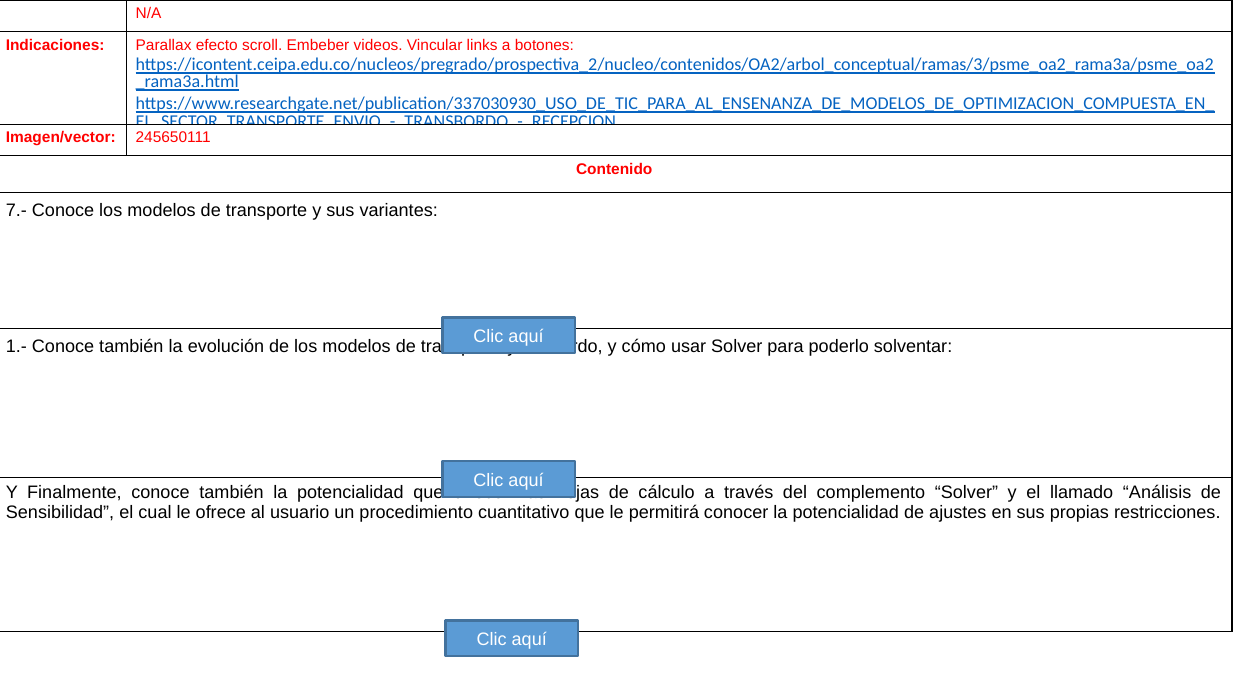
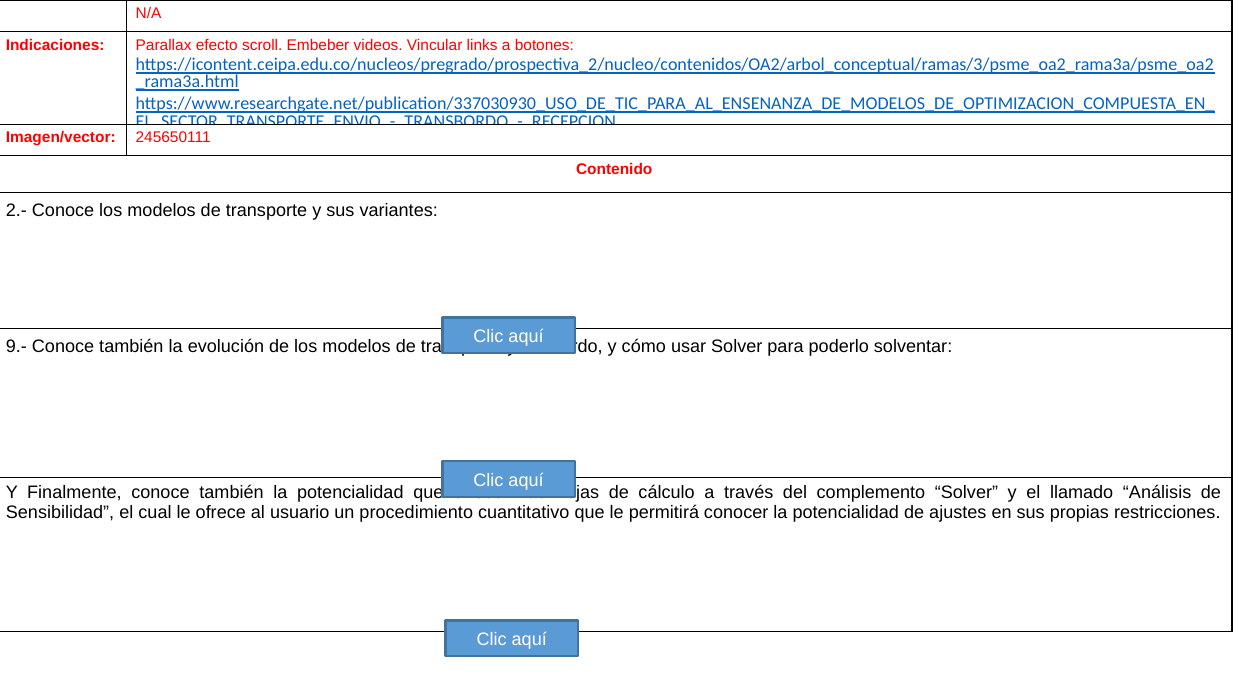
7.-: 7.- -> 2.- (16, 210)
1.-: 1.- -> 9.- (16, 346)
